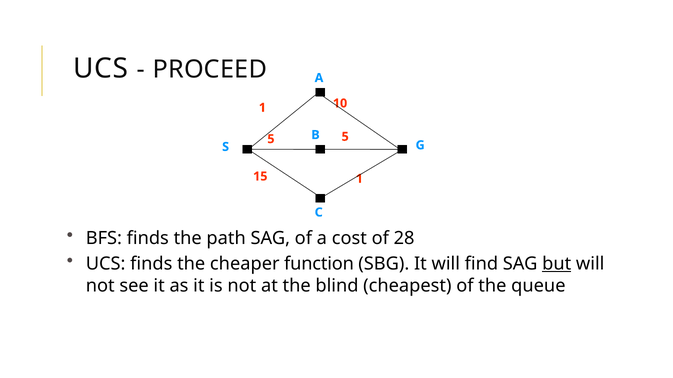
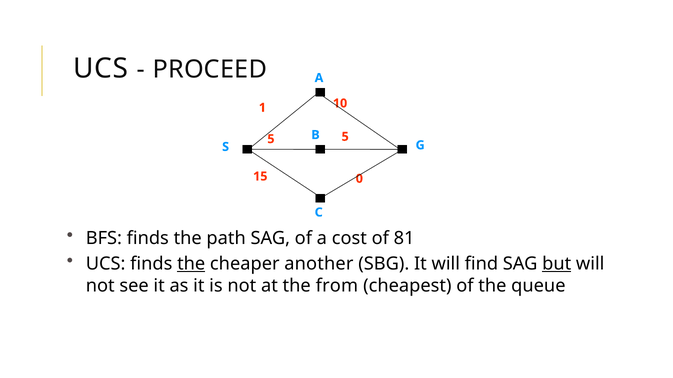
15 1: 1 -> 0 (359, 179)
28: 28 -> 81 (404, 239)
the underline: none -> present (191, 264)
function: function -> another (319, 264)
blind: blind -> from (337, 286)
